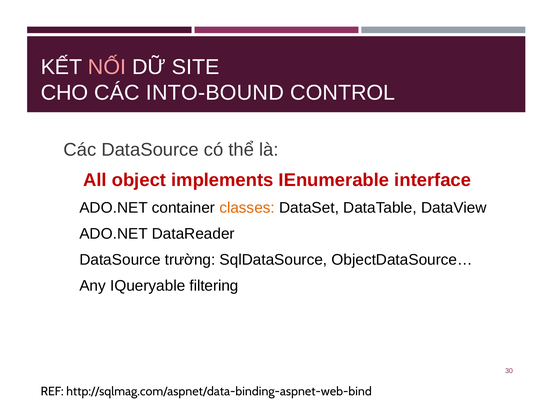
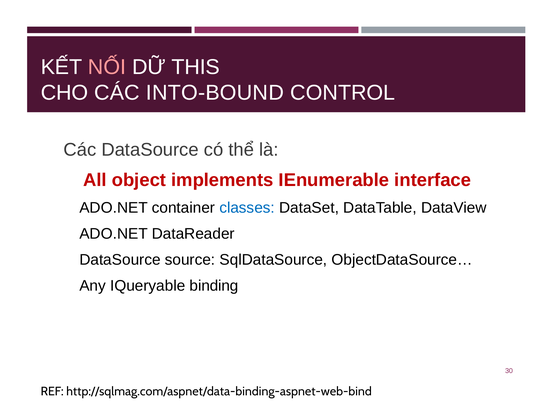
SITE: SITE -> THIS (196, 67)
classes colour: orange -> blue (247, 208)
trường: trường -> source (190, 260)
filtering: filtering -> binding (214, 286)
